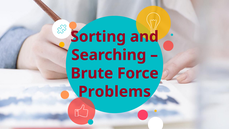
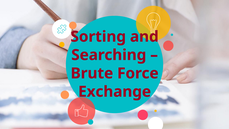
Problems: Problems -> Exchange (115, 92)
